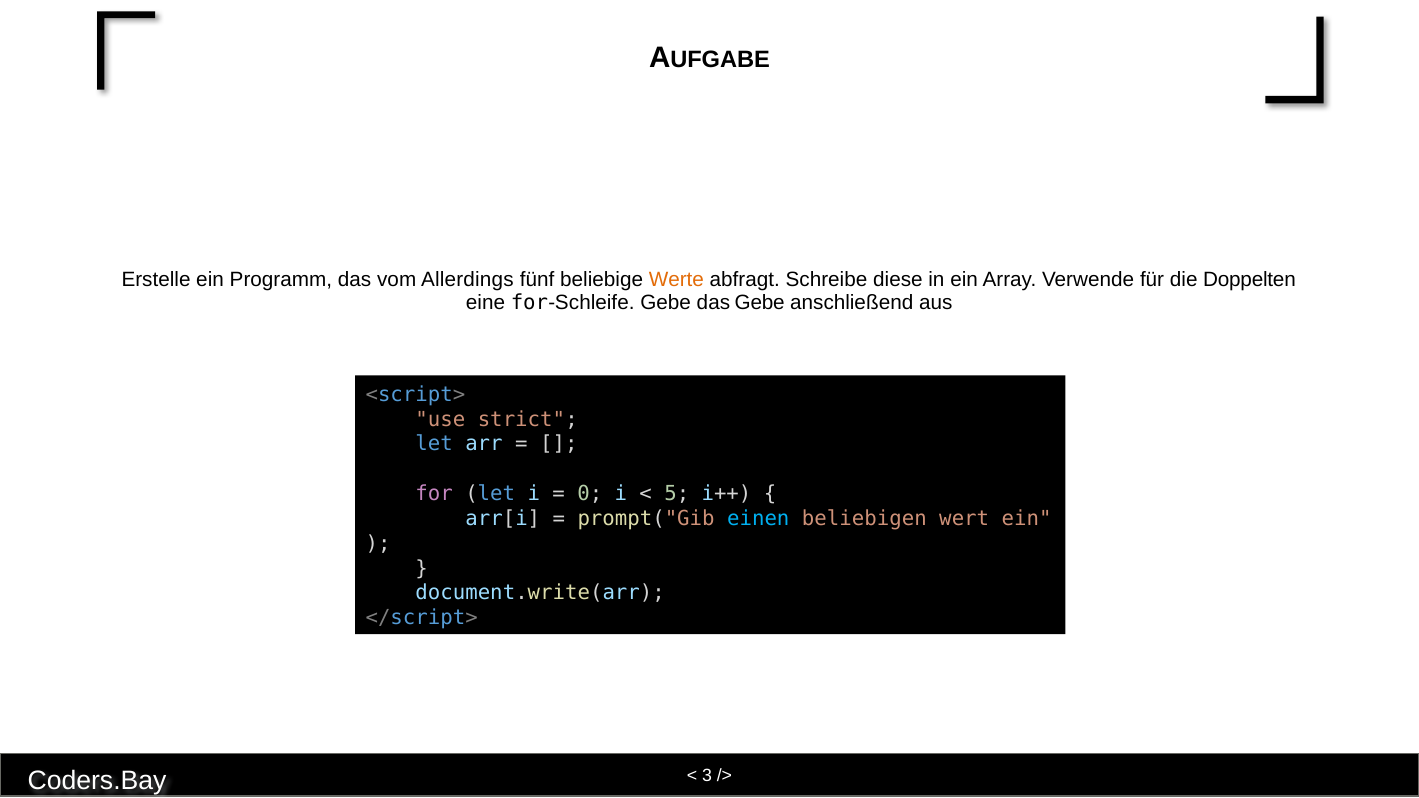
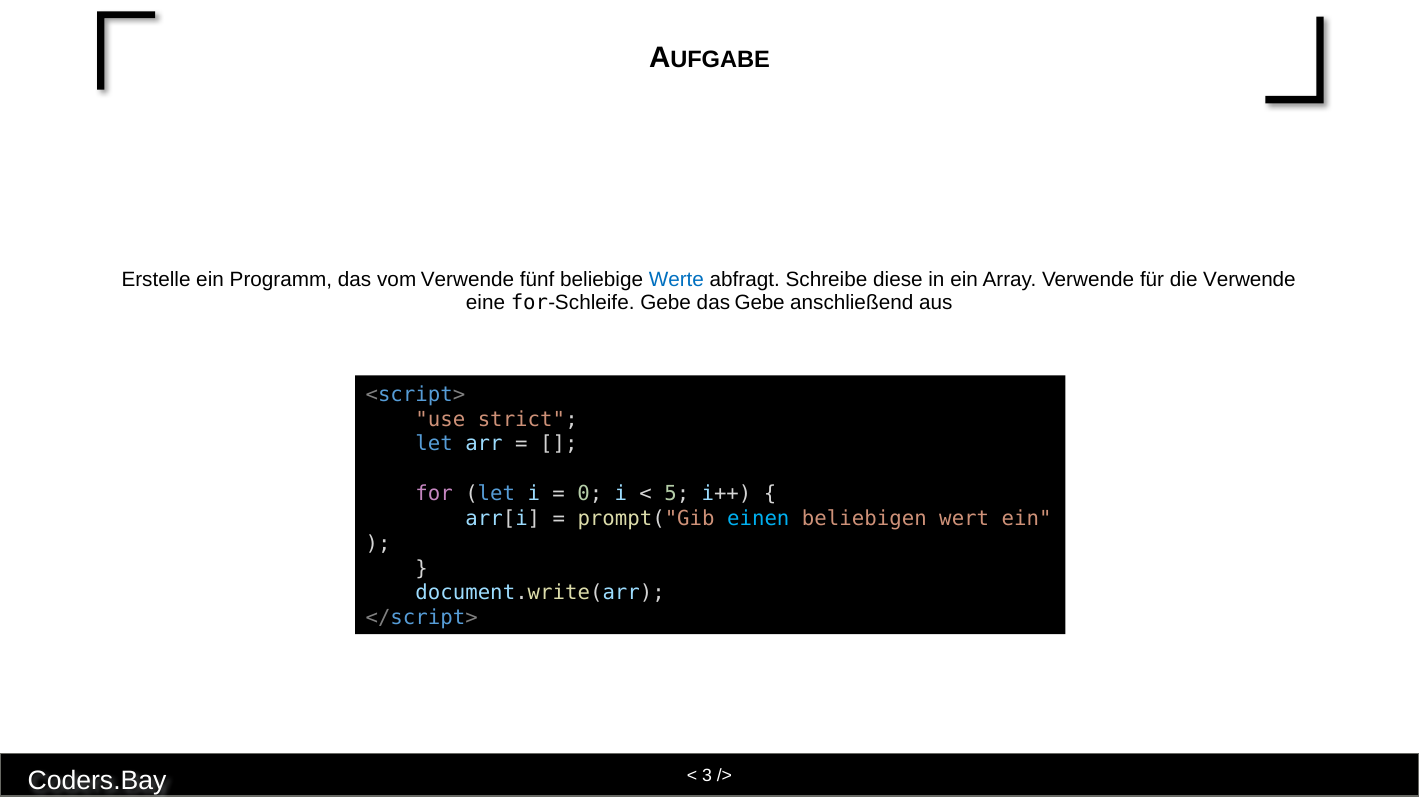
vom Allerdings: Allerdings -> Verwende (468, 280)
Werte colour: orange -> blue (676, 280)
die Doppelten: Doppelten -> Verwende (1249, 280)
